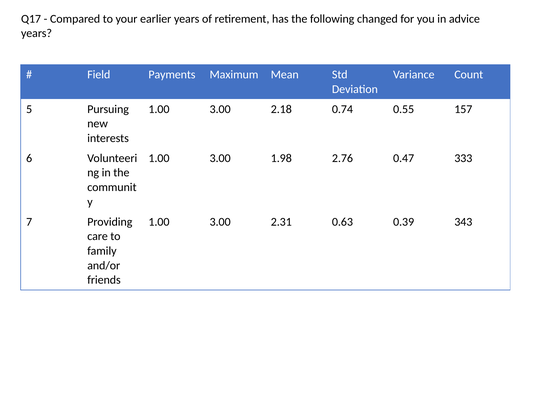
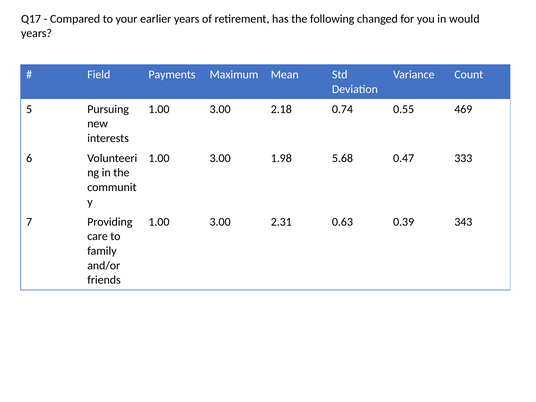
advice: advice -> would (464, 19)
157: 157 -> 469 (463, 109)
2.76: 2.76 -> 5.68 (342, 158)
